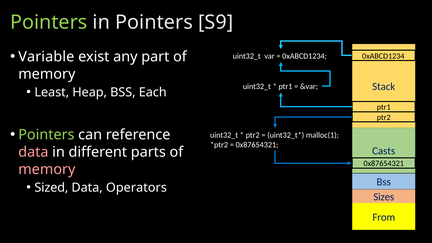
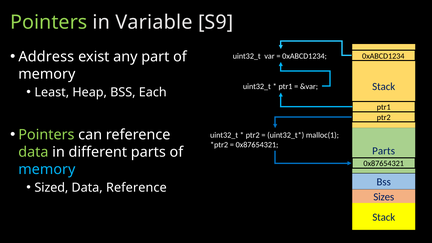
in Pointers: Pointers -> Variable (154, 22)
Variable: Variable -> Address (46, 57)
Casts: Casts -> Parts (384, 151)
data colour: pink -> light green (33, 152)
memory colour: pink -> light blue (47, 169)
Data Operators: Operators -> Reference (136, 188)
From: From -> Stack (384, 217)
